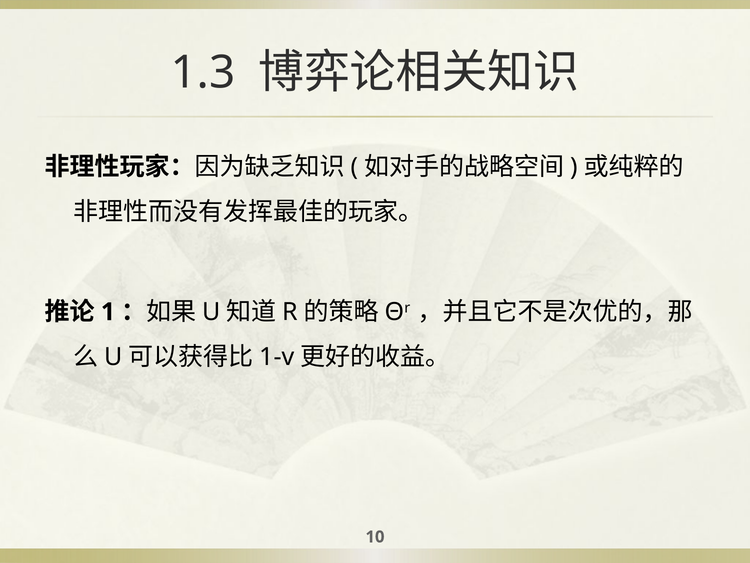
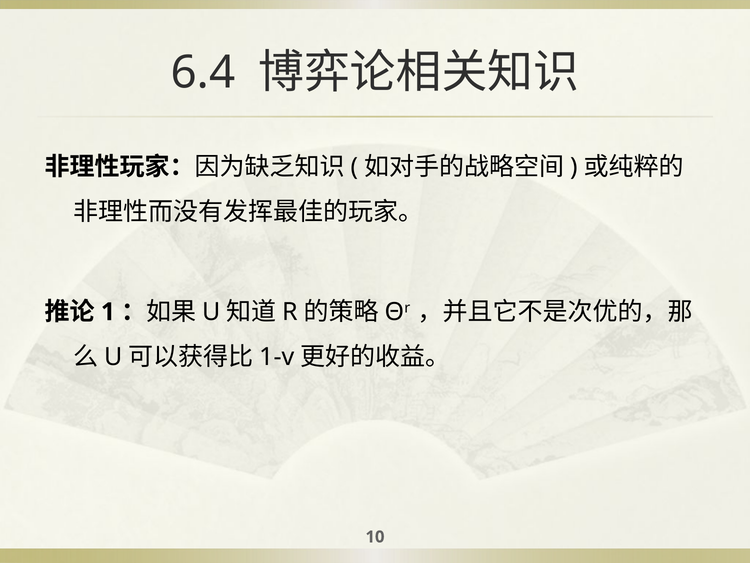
1.3: 1.3 -> 6.4 (203, 73)
